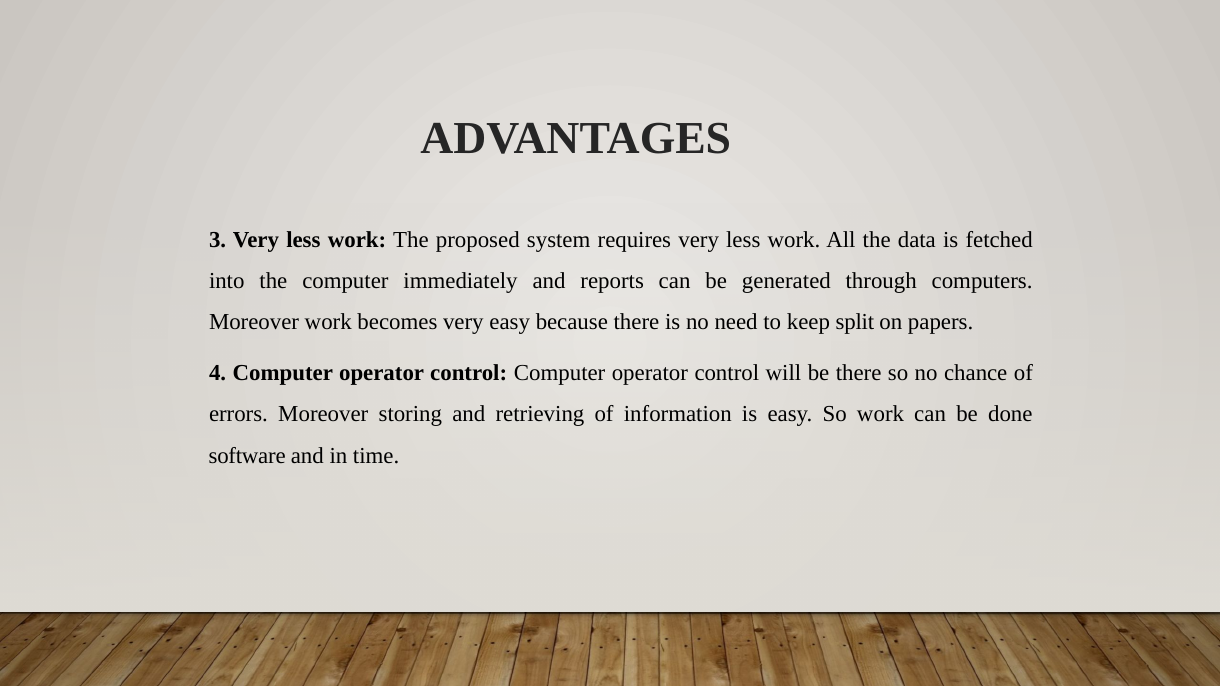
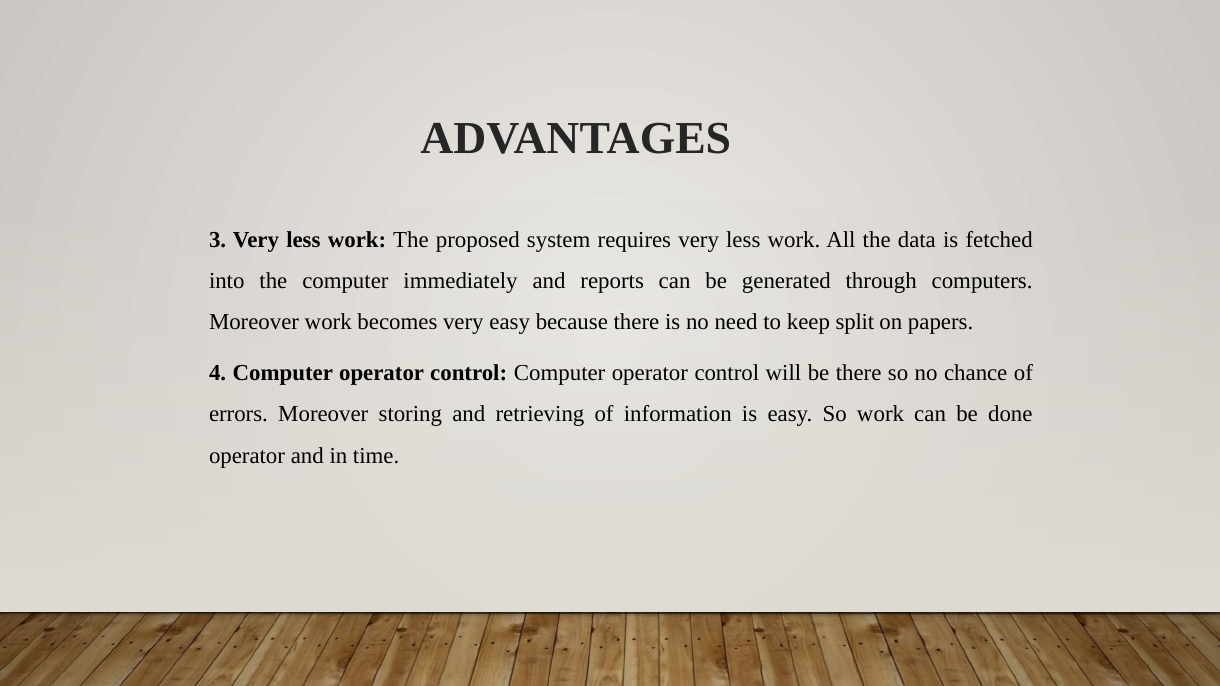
software: software -> operator (247, 456)
